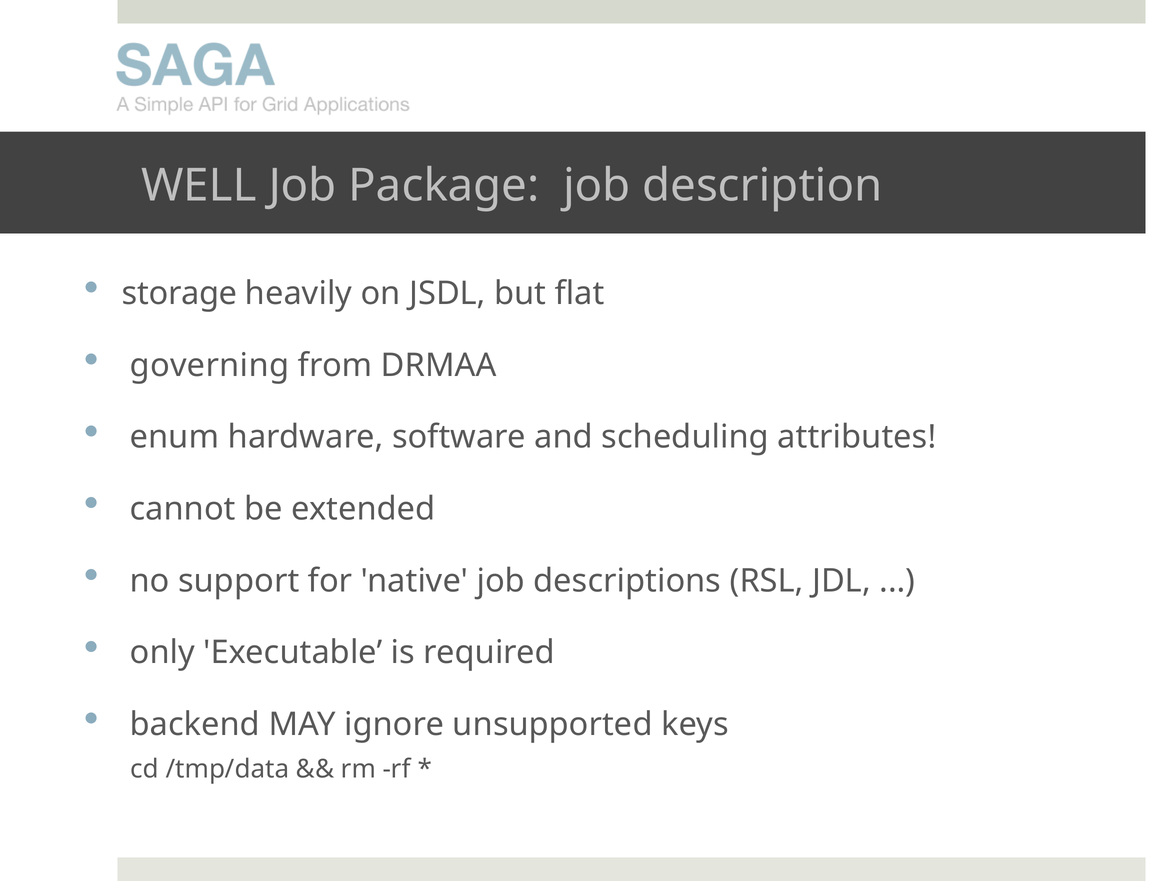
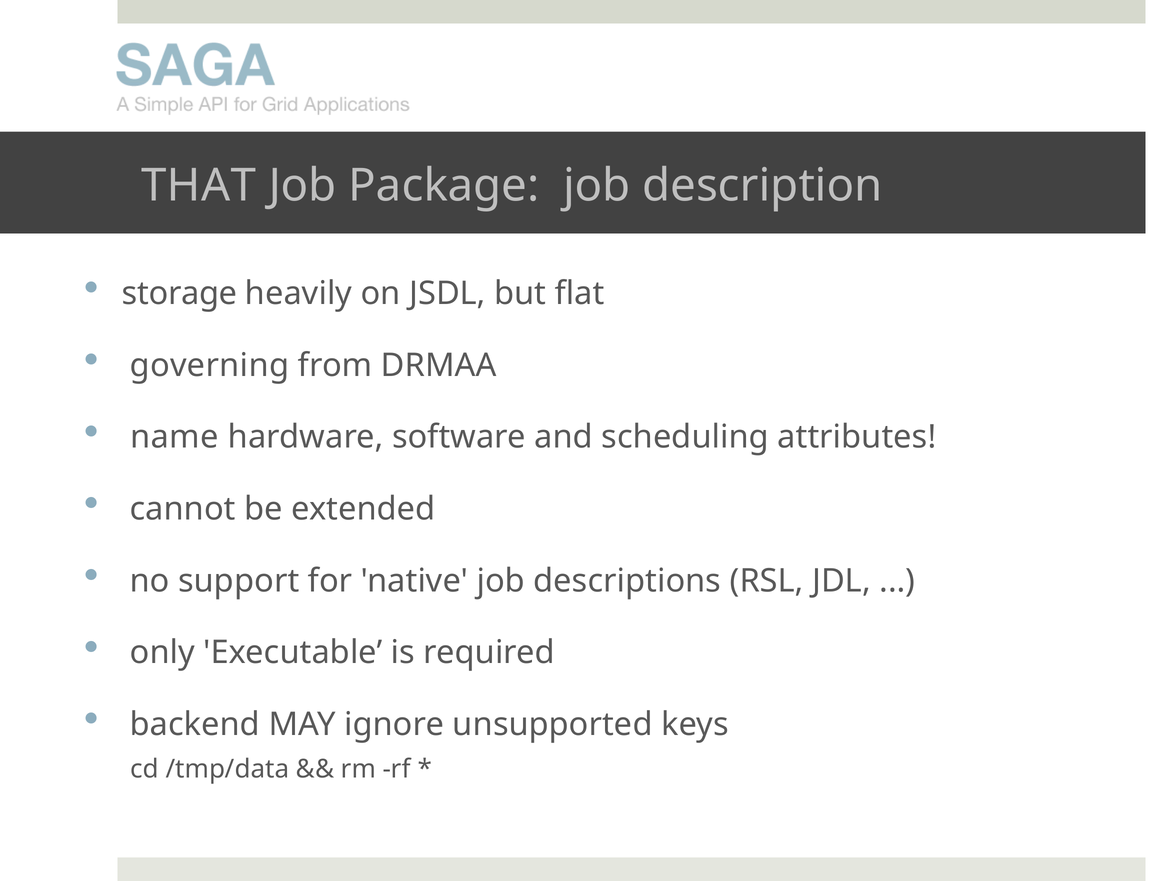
WELL: WELL -> THAT (199, 186)
enum: enum -> name (174, 437)
